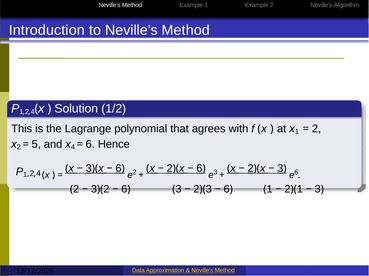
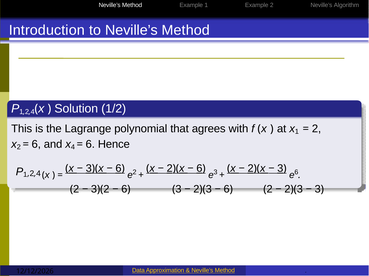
5: 5 -> 6 (36, 145)
1: 1 -> 2 (270, 190)
1: 1 -> 3 (300, 190)
